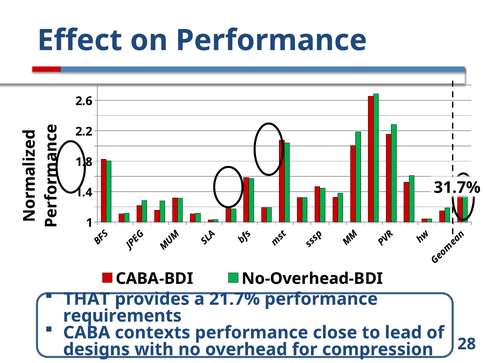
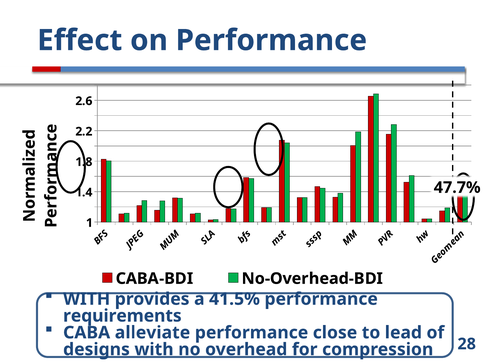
31.7%: 31.7% -> 47.7% (457, 188)
THAT: THAT -> WITH (87, 300)
21.7%: 21.7% -> 41.5% (234, 300)
contexts: contexts -> alleviate (152, 333)
